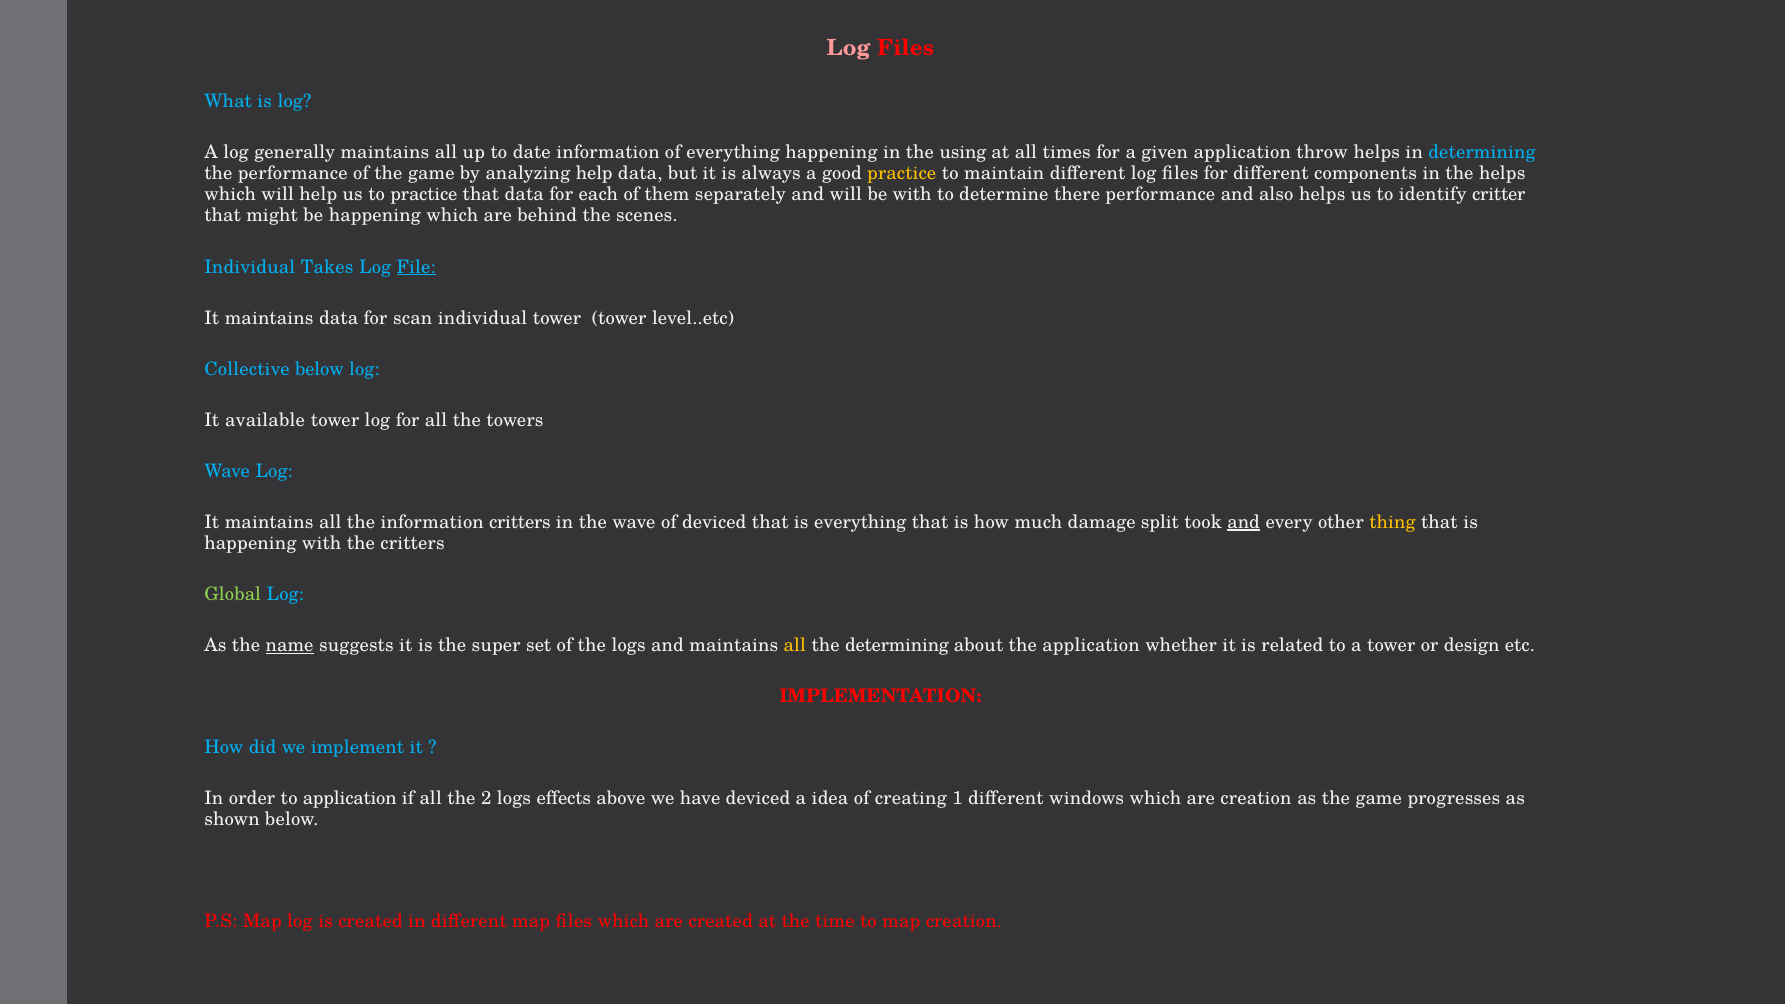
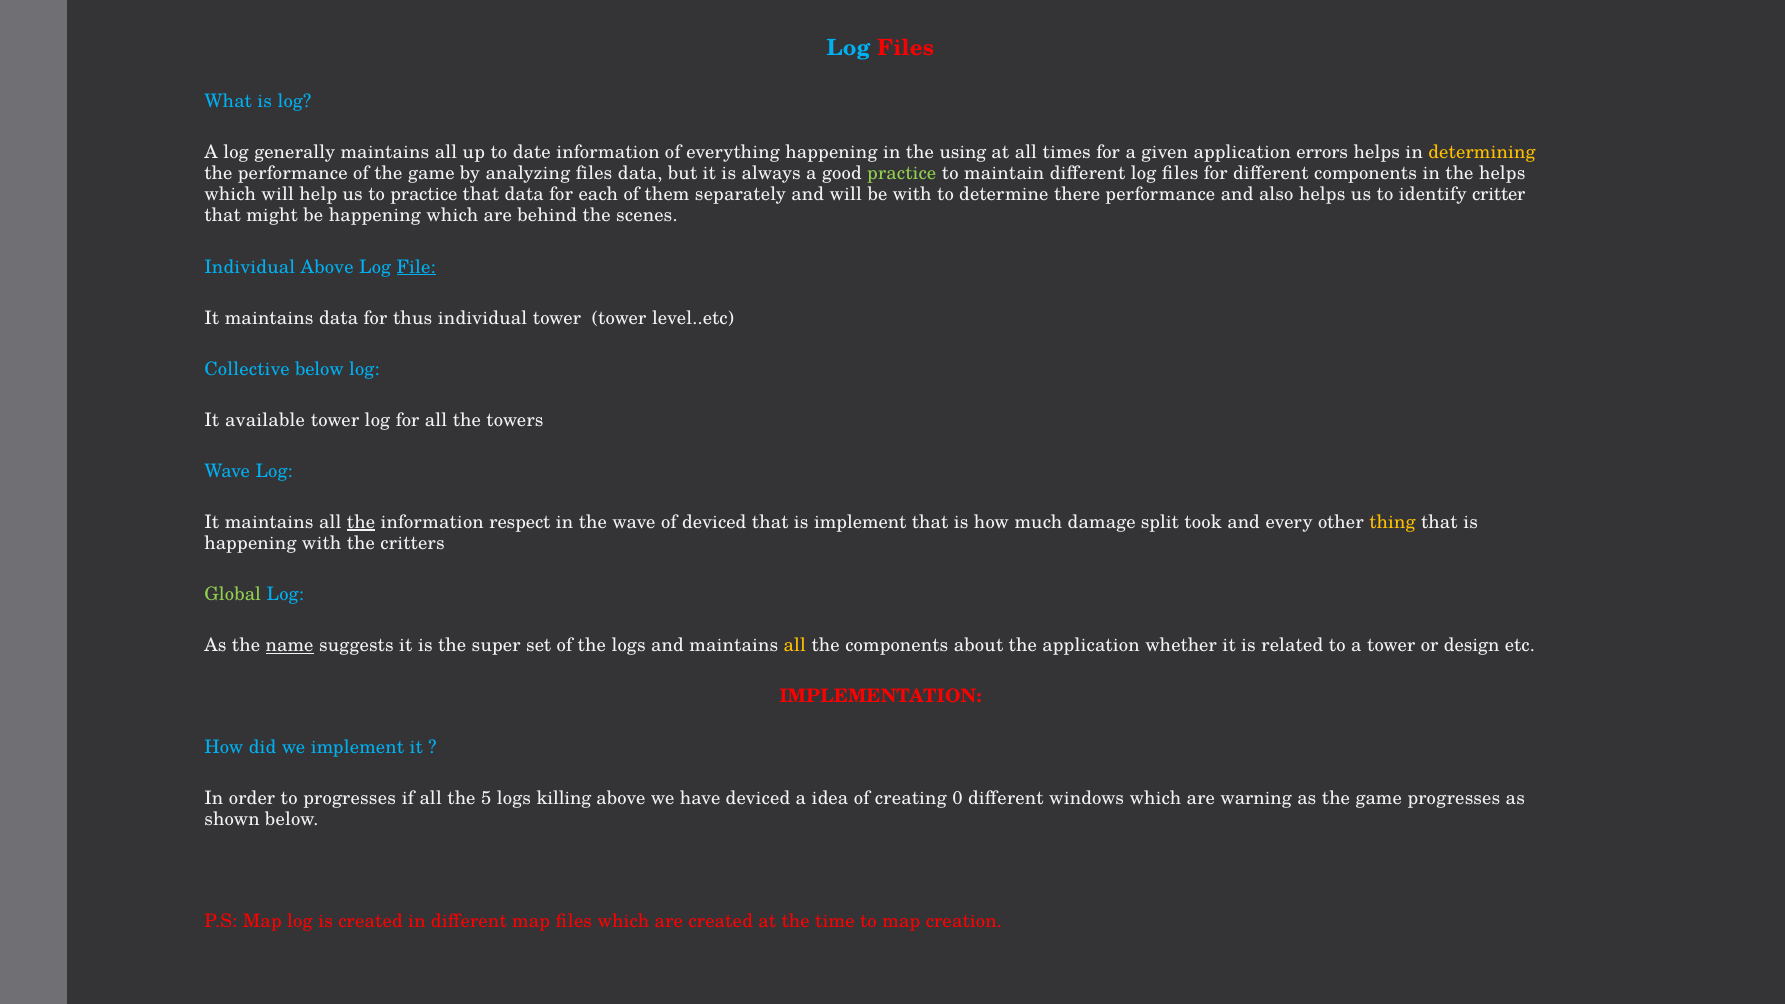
Log colour: pink -> light blue (848, 48)
throw: throw -> errors (1322, 152)
determining colour: light blue -> yellow (1482, 152)
analyzing help: help -> files (594, 173)
practice colour: yellow -> light green (902, 173)
Individual Takes: Takes -> Above (327, 267)
scan: scan -> thus (413, 318)
the underline: none -> present (361, 522)
information critters: critters -> respect (520, 522)
is everything: everything -> implement (860, 522)
and underline: present -> none (1244, 522)
the determining: determining -> components (897, 645)
to application: application -> progresses (350, 798)
2: 2 -> 5 (486, 798)
effects: effects -> killing (564, 798)
1: 1 -> 0 (957, 798)
are creation: creation -> warning (1256, 798)
